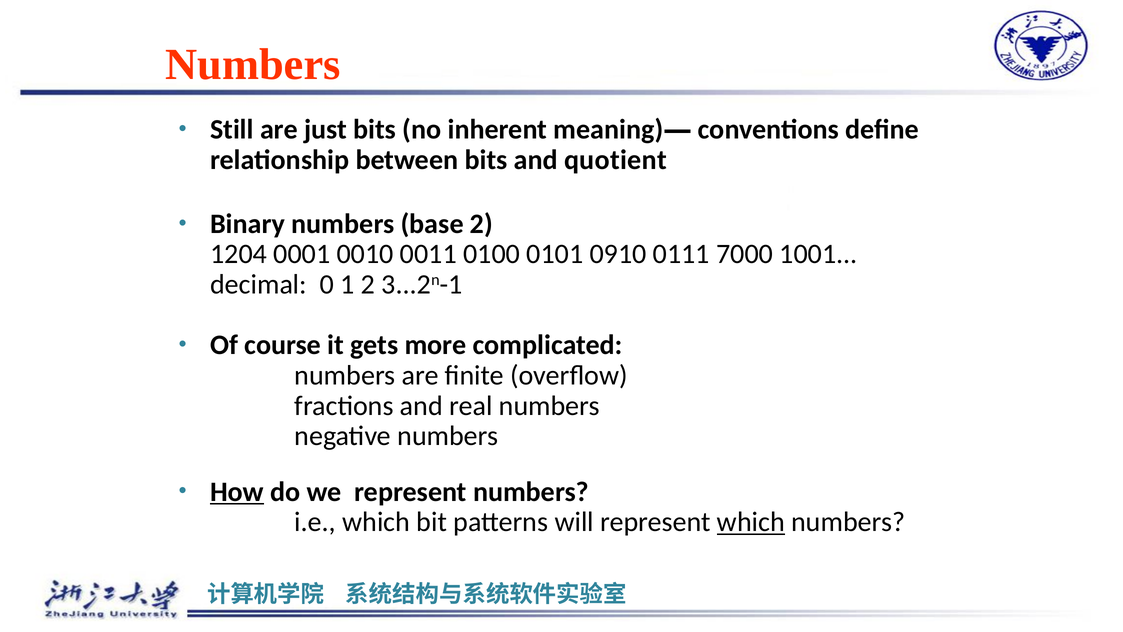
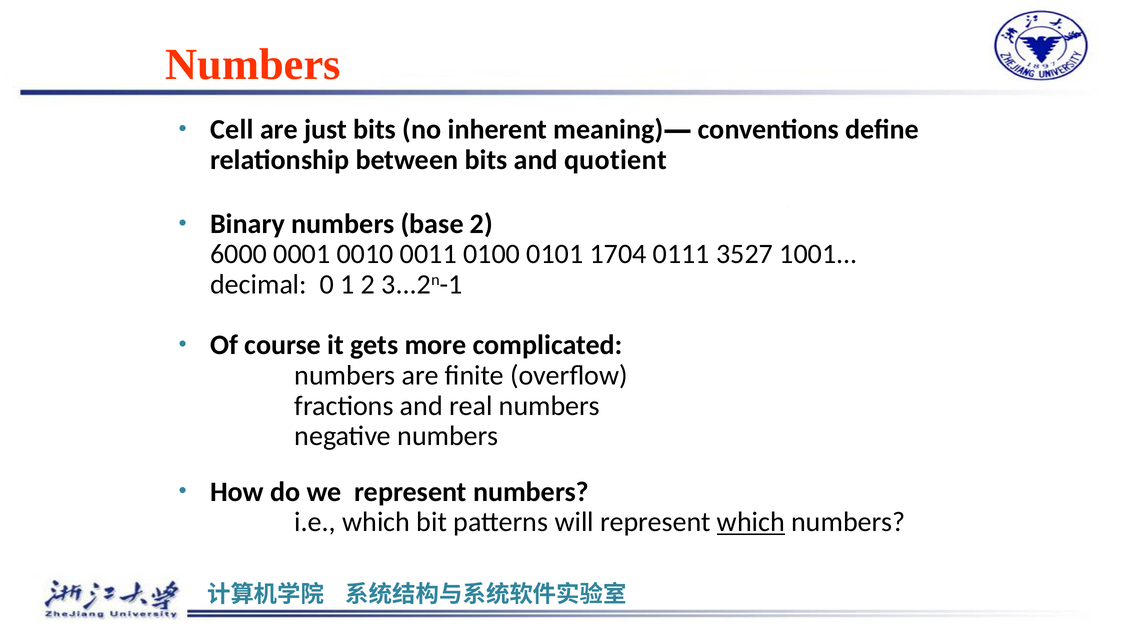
Still: Still -> Cell (232, 129)
1204: 1204 -> 6000 (239, 254)
0910: 0910 -> 1704 (618, 254)
7000: 7000 -> 3527 (745, 254)
How underline: present -> none (237, 492)
